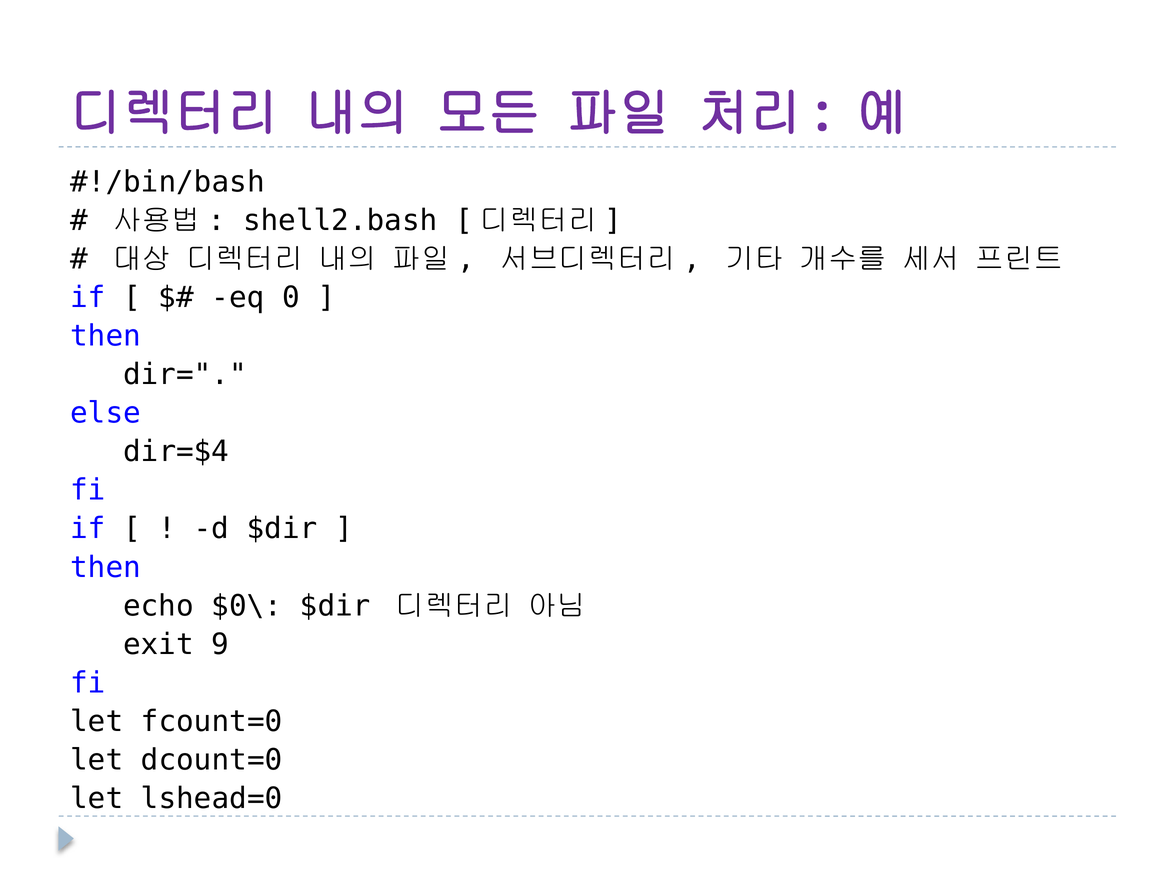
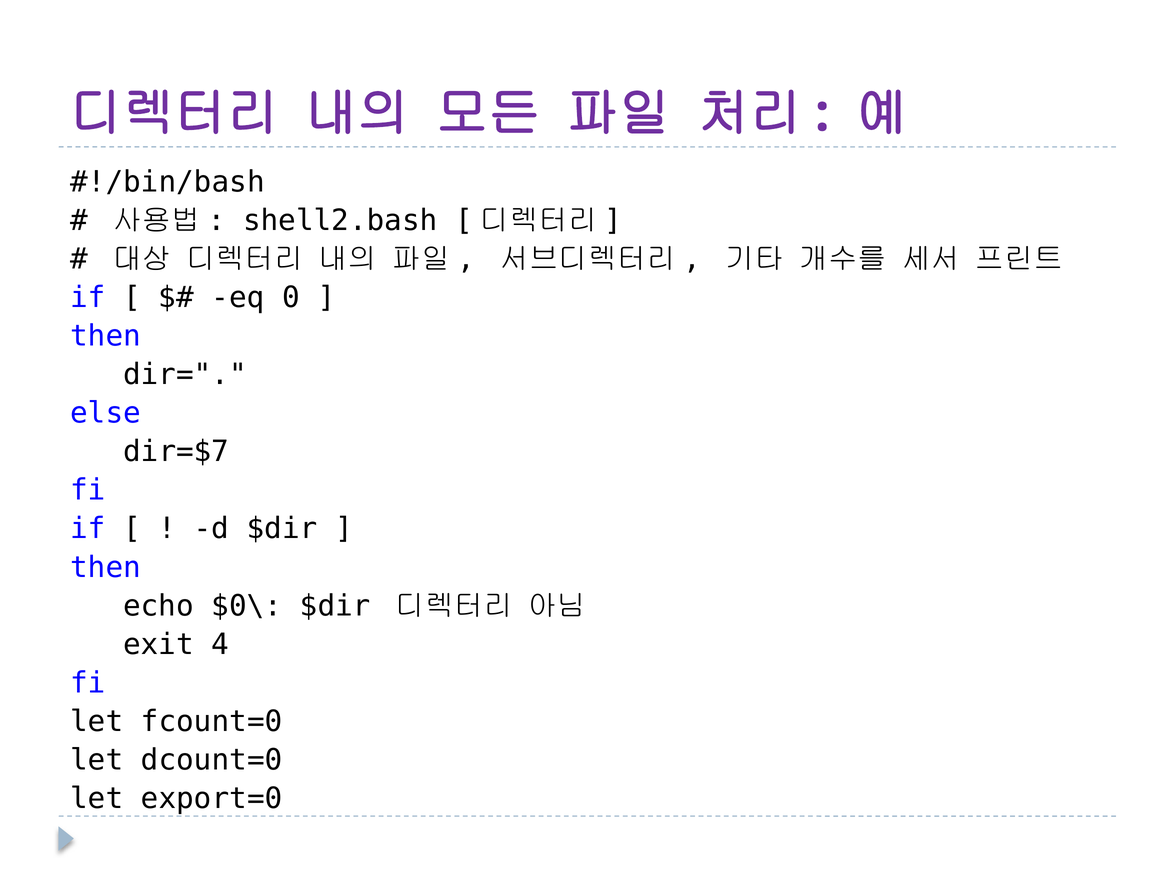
dir=$4: dir=$4 -> dir=$7 (176, 452)
9: 9 -> 4 (220, 645)
lshead=0: lshead=0 -> export=0 (212, 799)
